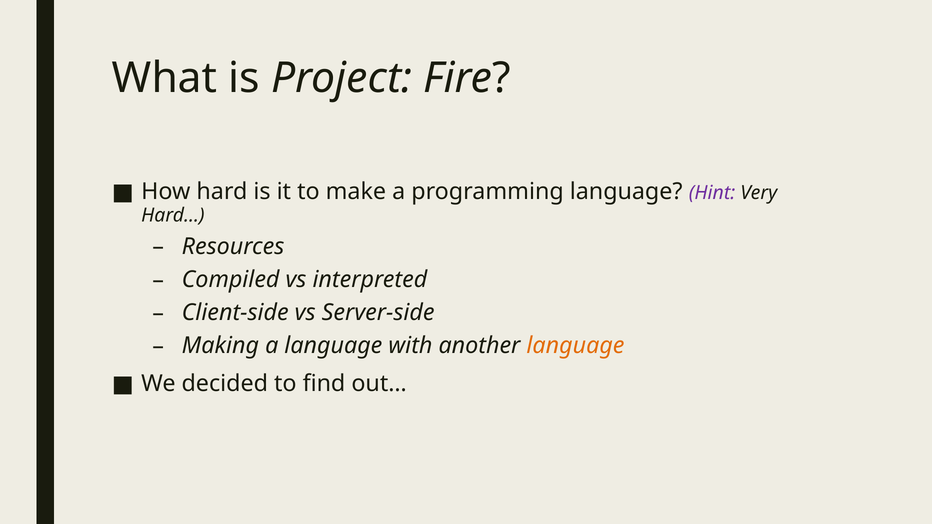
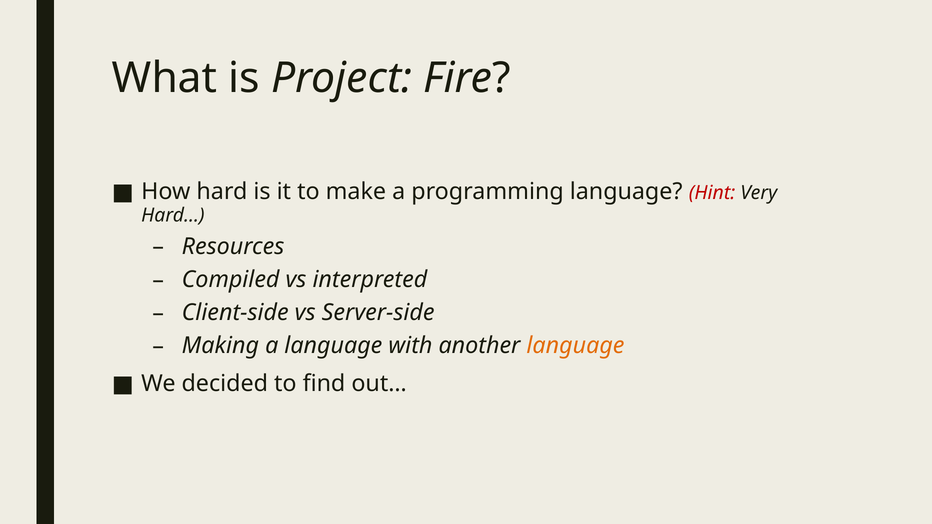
Hint colour: purple -> red (712, 193)
